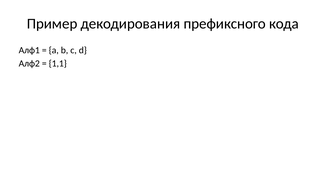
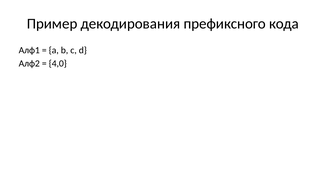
1,1: 1,1 -> 4,0 (58, 64)
